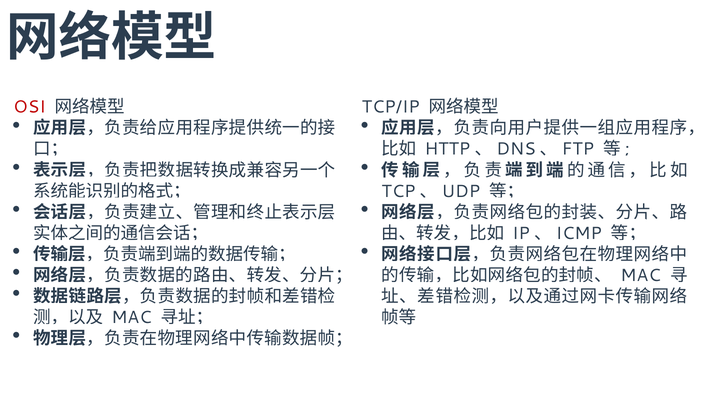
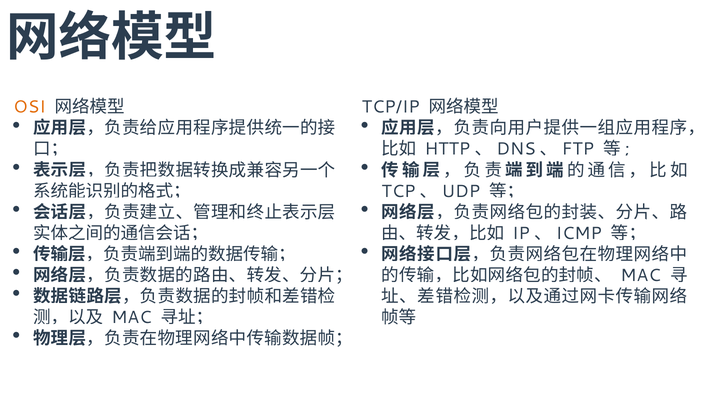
OSI colour: red -> orange (30, 107)
